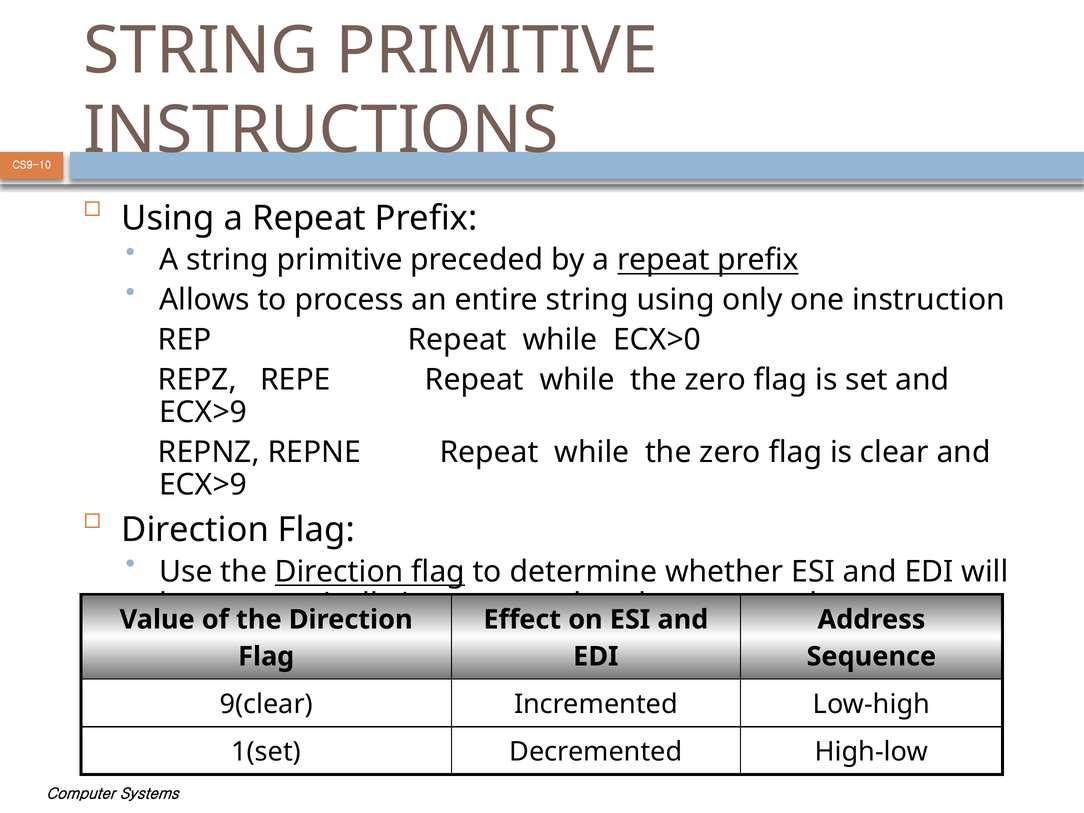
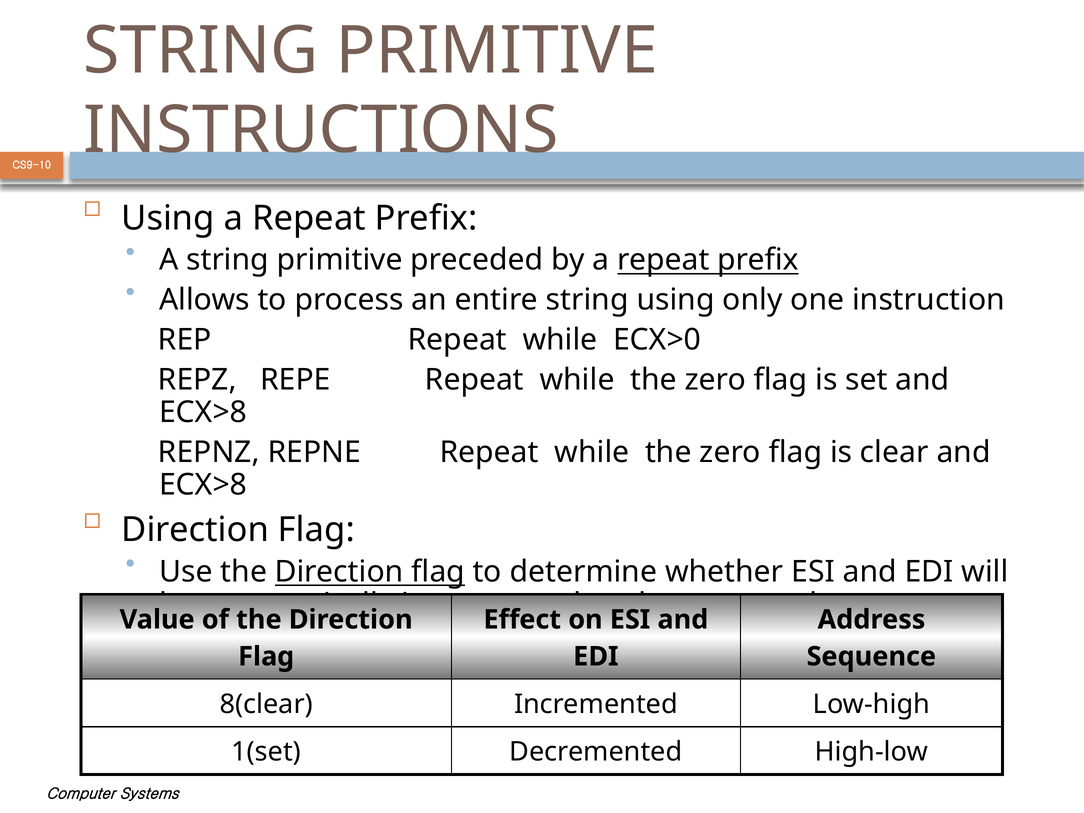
ECX>9: ECX>9 -> ECX>8 (203, 412)
ECX>9: ECX>9 -> ECX>8 (203, 485)
9(clear: 9(clear -> 8(clear (266, 704)
